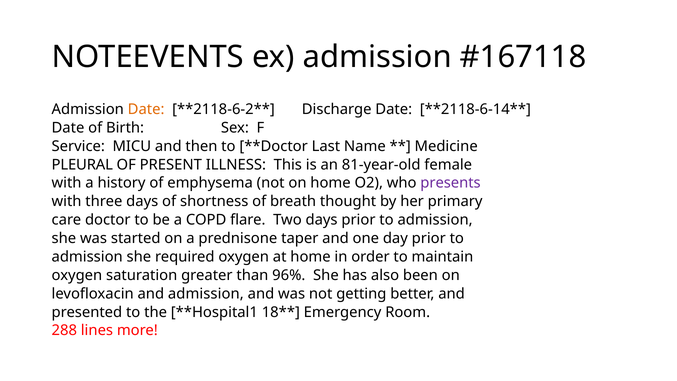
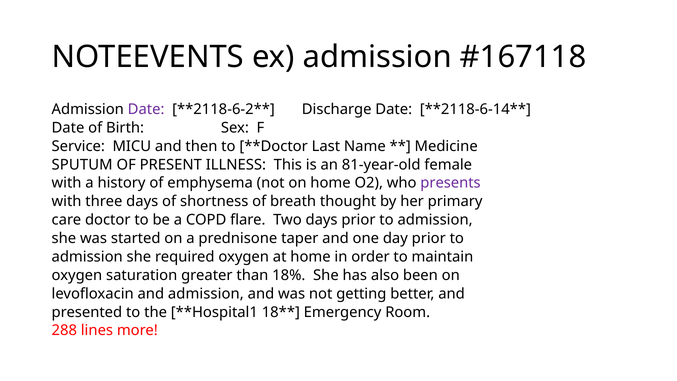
Date colour: orange -> purple (146, 109)
PLEURAL: PLEURAL -> SPUTUM (82, 165)
96%: 96% -> 18% (289, 275)
